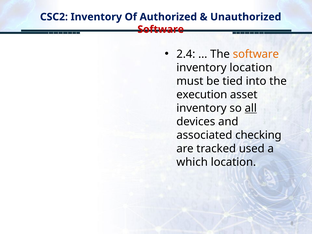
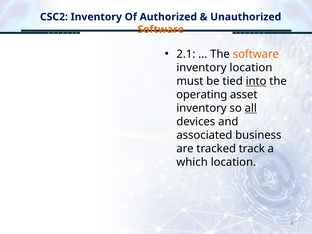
Software colour: red -> orange (161, 29)
2.4: 2.4 -> 2.1 (186, 54)
into underline: none -> present (256, 81)
execution: execution -> operating (202, 95)
checking: checking -> business (258, 135)
used: used -> track (252, 149)
